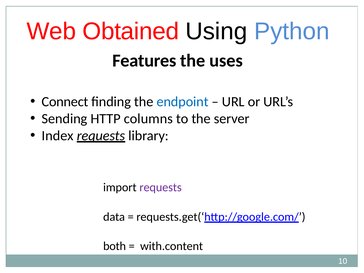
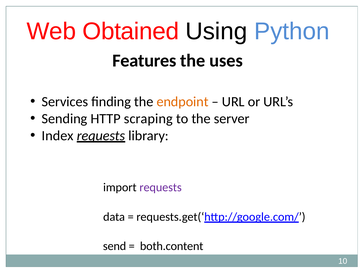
Connect: Connect -> Services (65, 102)
endpoint colour: blue -> orange (183, 102)
columns: columns -> scraping (148, 119)
both: both -> send (115, 246)
with.content: with.content -> both.content (172, 246)
